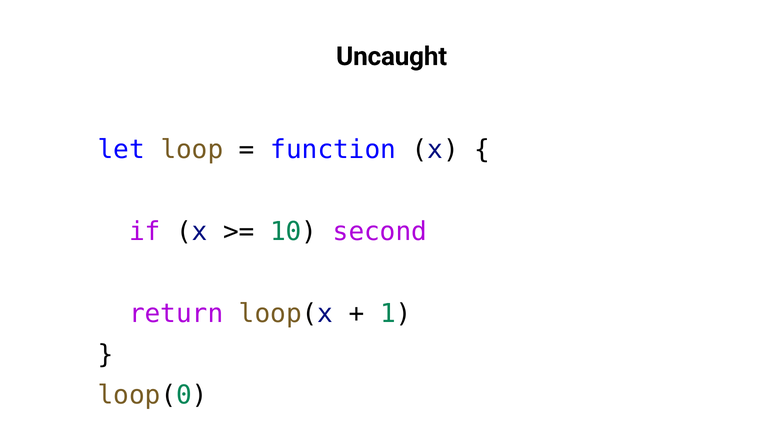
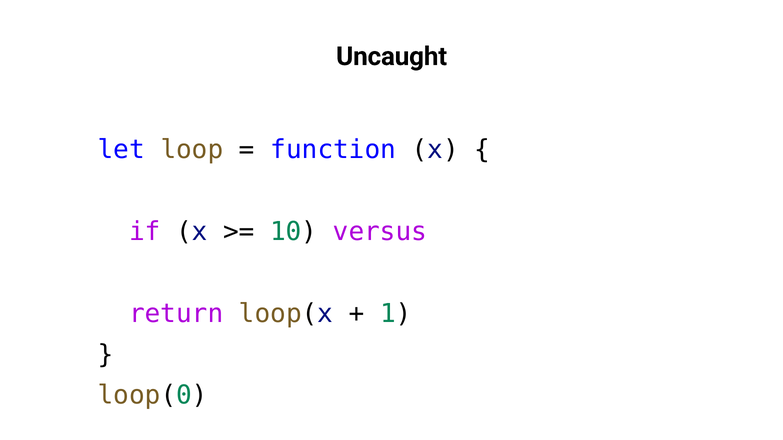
second: second -> versus (380, 232)
